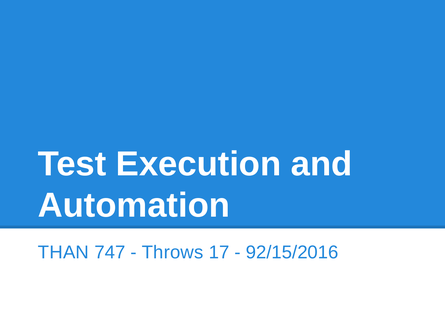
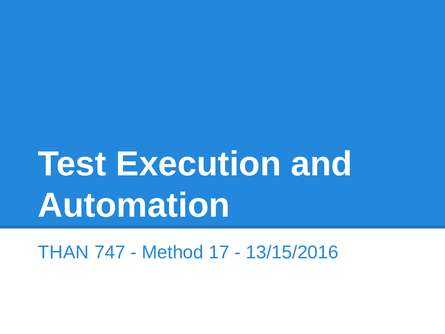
Throws: Throws -> Method (173, 252)
92/15/2016: 92/15/2016 -> 13/15/2016 (292, 252)
